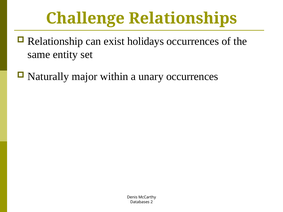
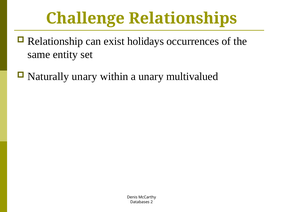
Naturally major: major -> unary (85, 77)
unary occurrences: occurrences -> multivalued (192, 77)
